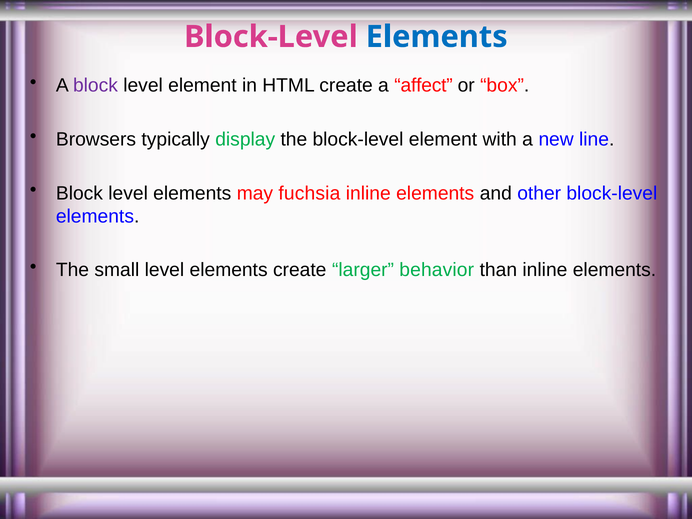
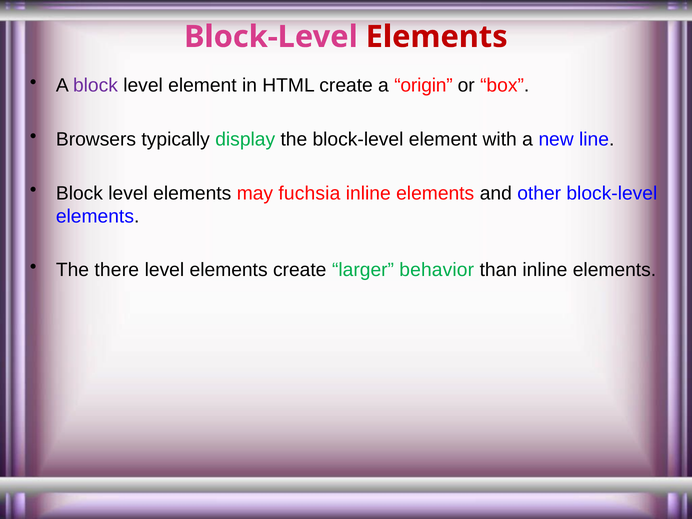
Elements colour: blue -> red (437, 37)
affect: affect -> origin (424, 86)
small: small -> there (117, 270)
